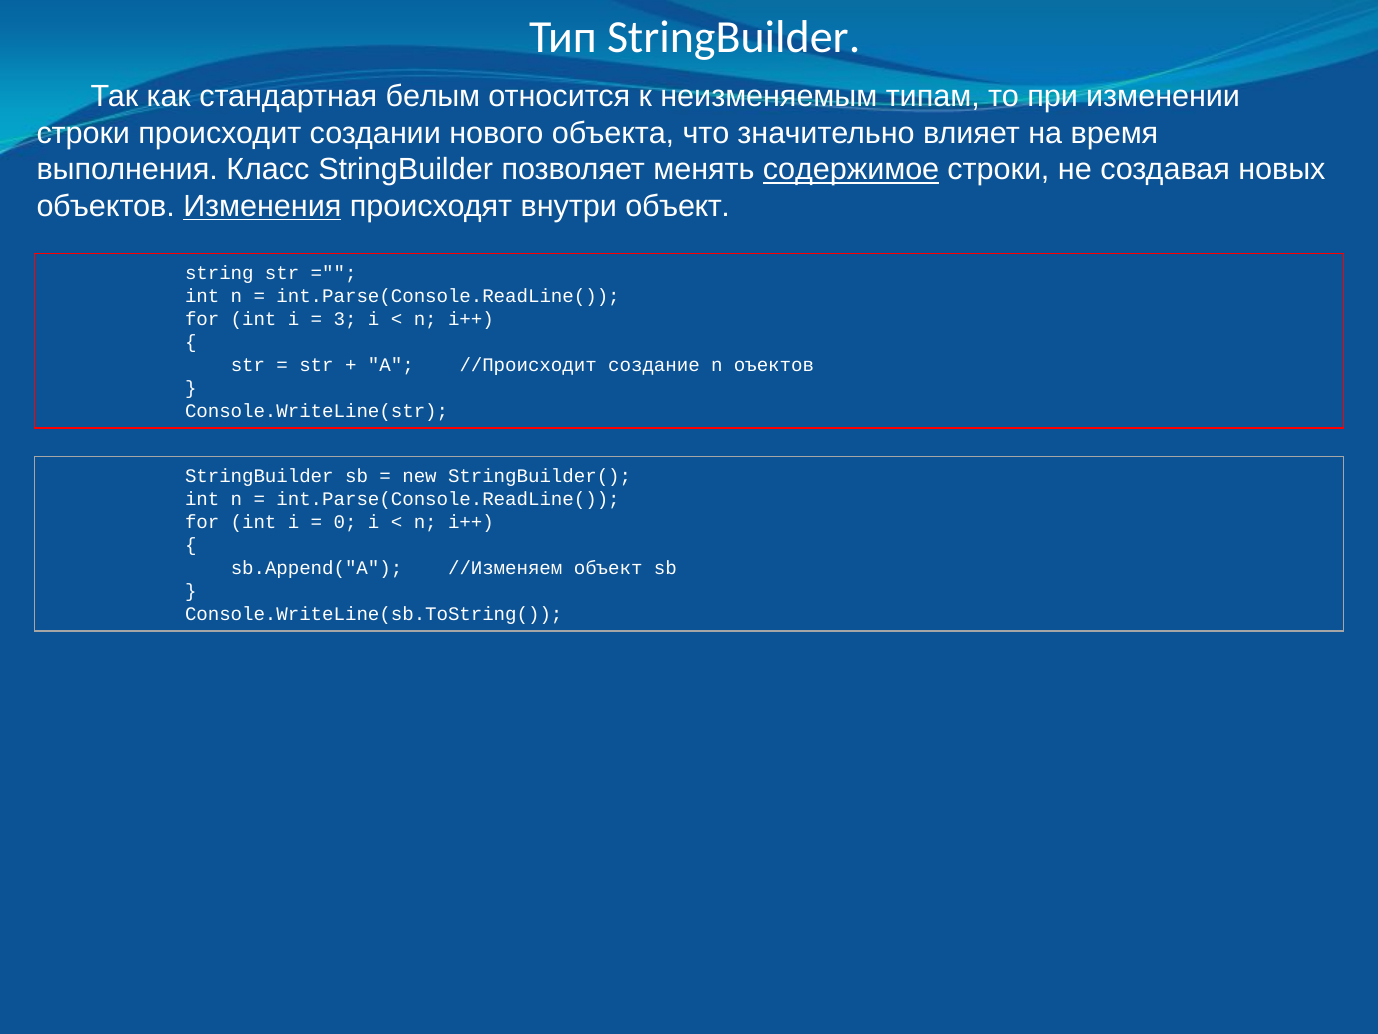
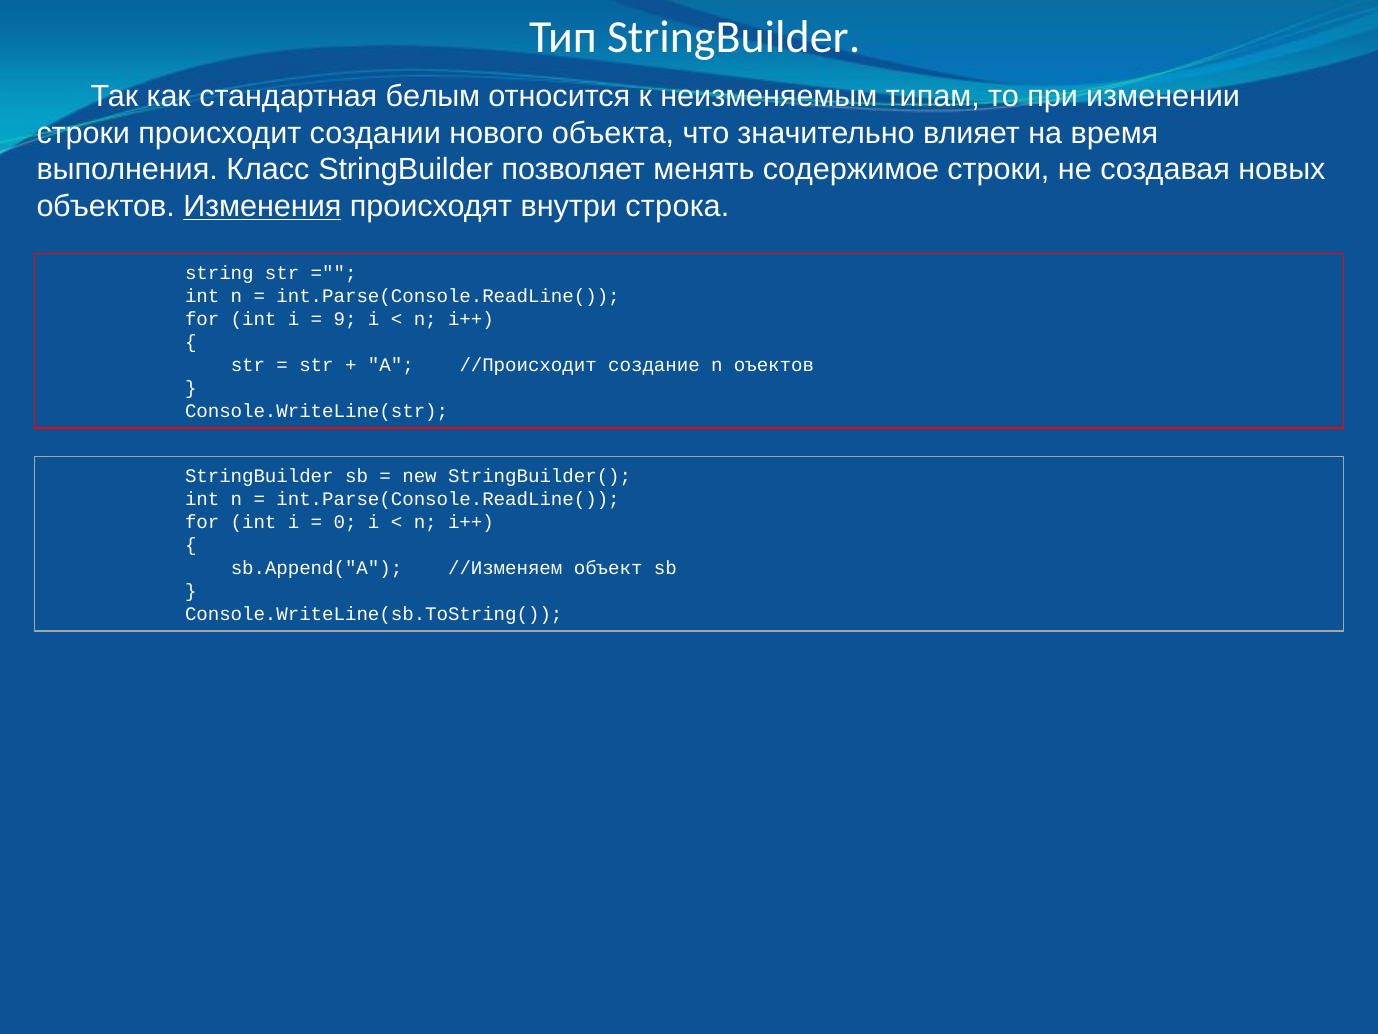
содержимое underline: present -> none (851, 170)
внутри объект: объект -> строка (677, 206)
3: 3 -> 9 (345, 319)
